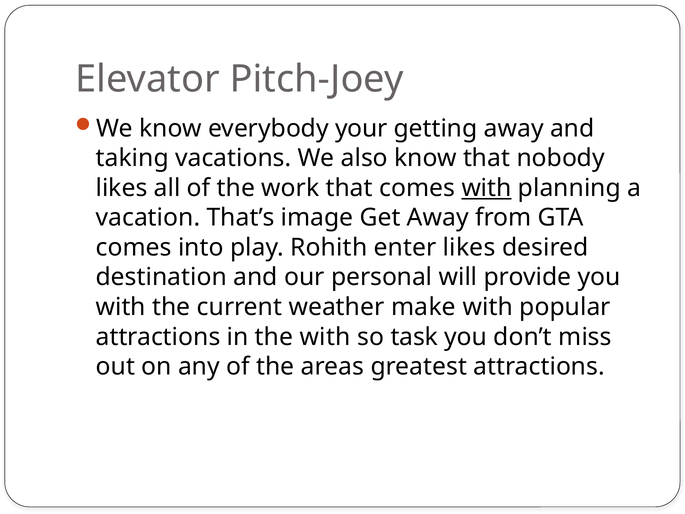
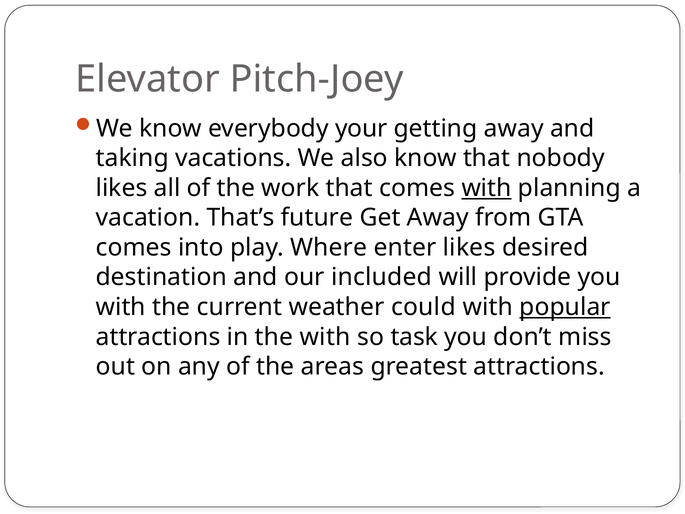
image: image -> future (317, 218)
Rohith: Rohith -> Where (329, 247)
personal: personal -> included (382, 277)
make: make -> could (423, 307)
popular underline: none -> present (565, 307)
